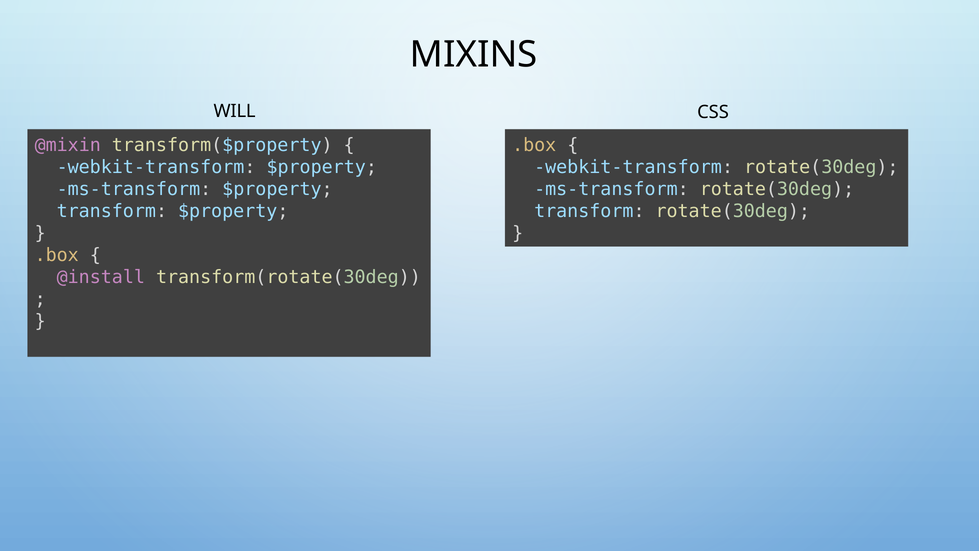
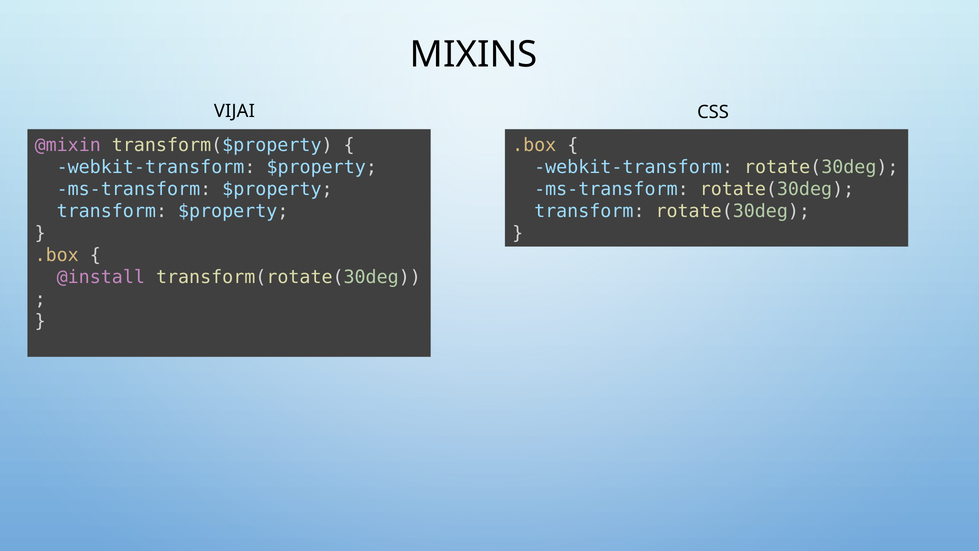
WILL: WILL -> VIJAI (234, 111)
